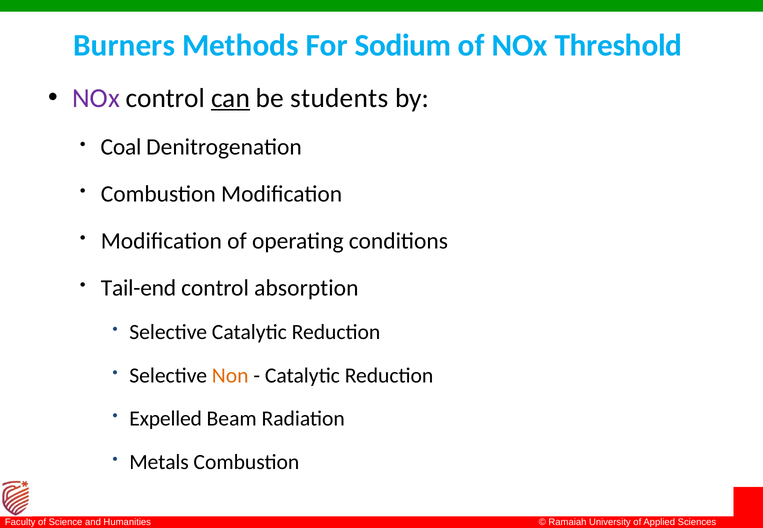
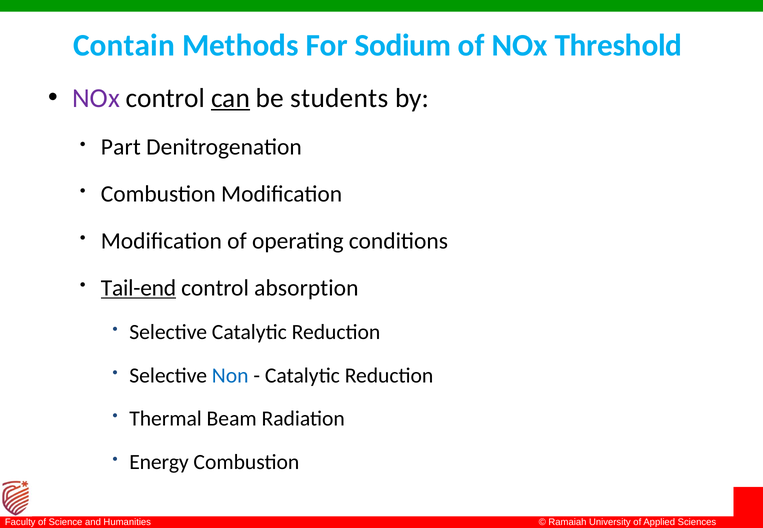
Burners: Burners -> Contain (124, 46)
Coal: Coal -> Part (121, 147)
Tail-end underline: none -> present (138, 288)
Non colour: orange -> blue (230, 376)
Expelled: Expelled -> Thermal (166, 419)
Metals: Metals -> Energy (159, 462)
